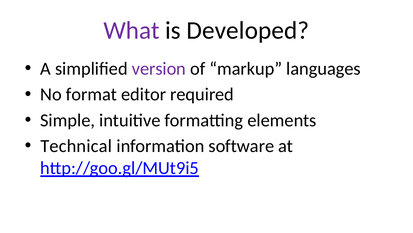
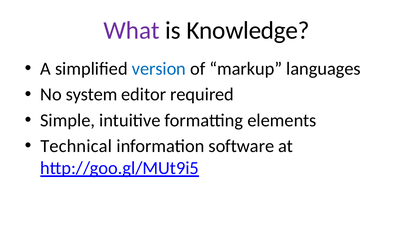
Developed: Developed -> Knowledge (248, 30)
version colour: purple -> blue (159, 69)
format: format -> system (92, 94)
